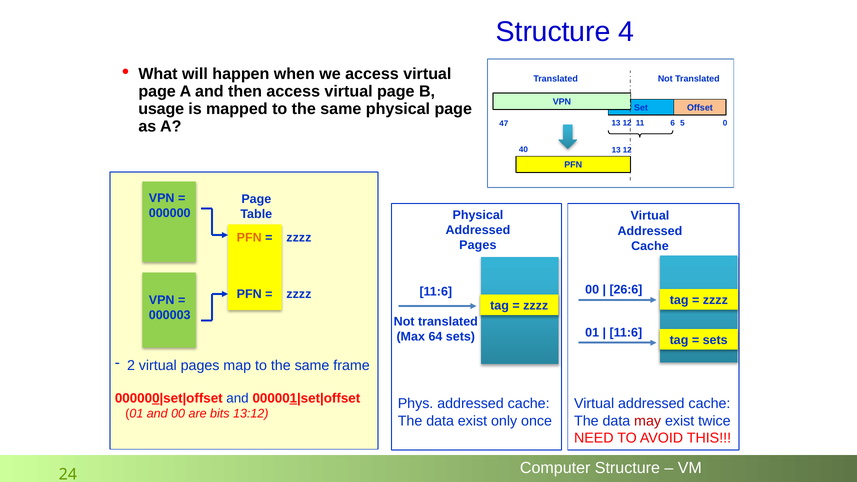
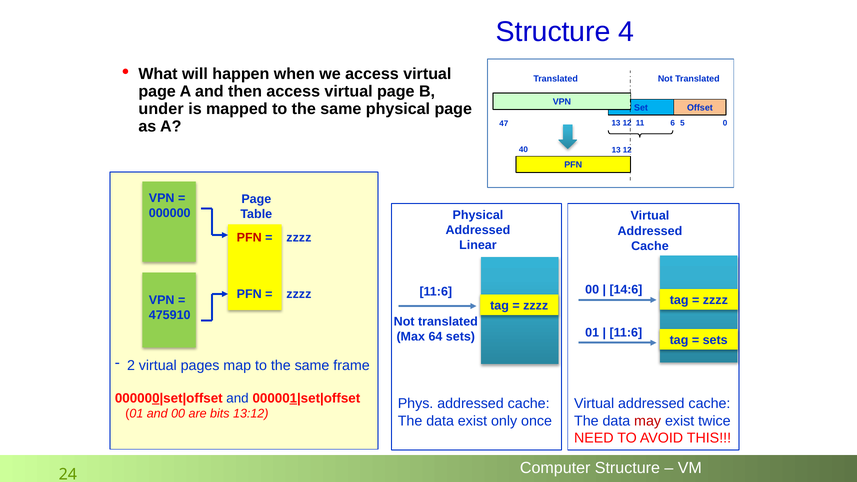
usage: usage -> under (161, 109)
PFN colour: orange -> red (249, 238)
Pages: Pages -> Linear (478, 245)
26:6: 26:6 -> 14:6 (626, 290)
000003: 000003 -> 475910 (170, 315)
